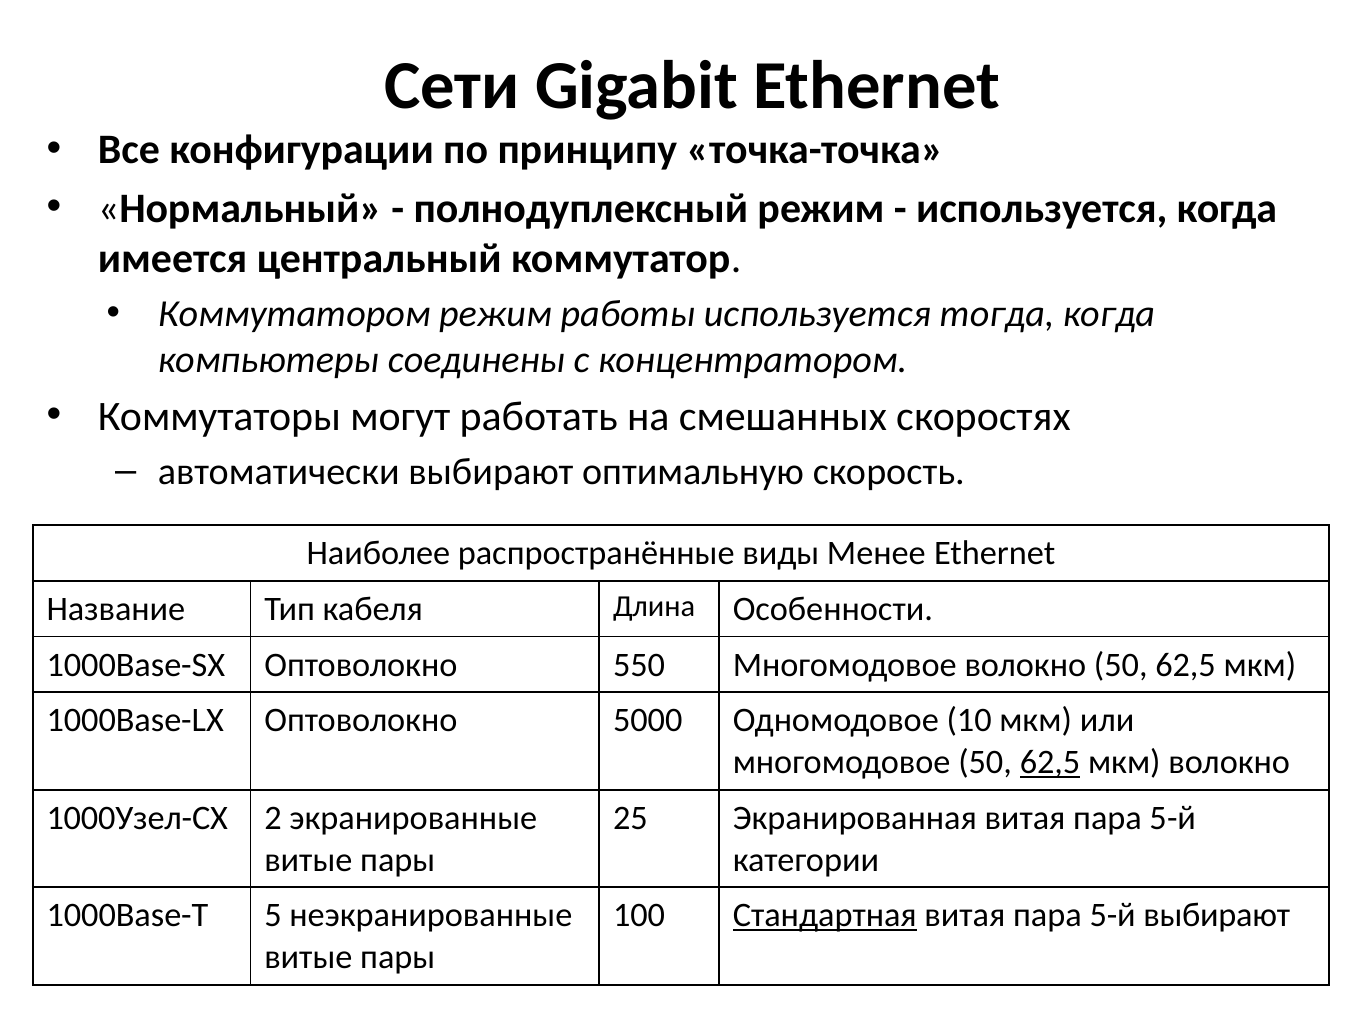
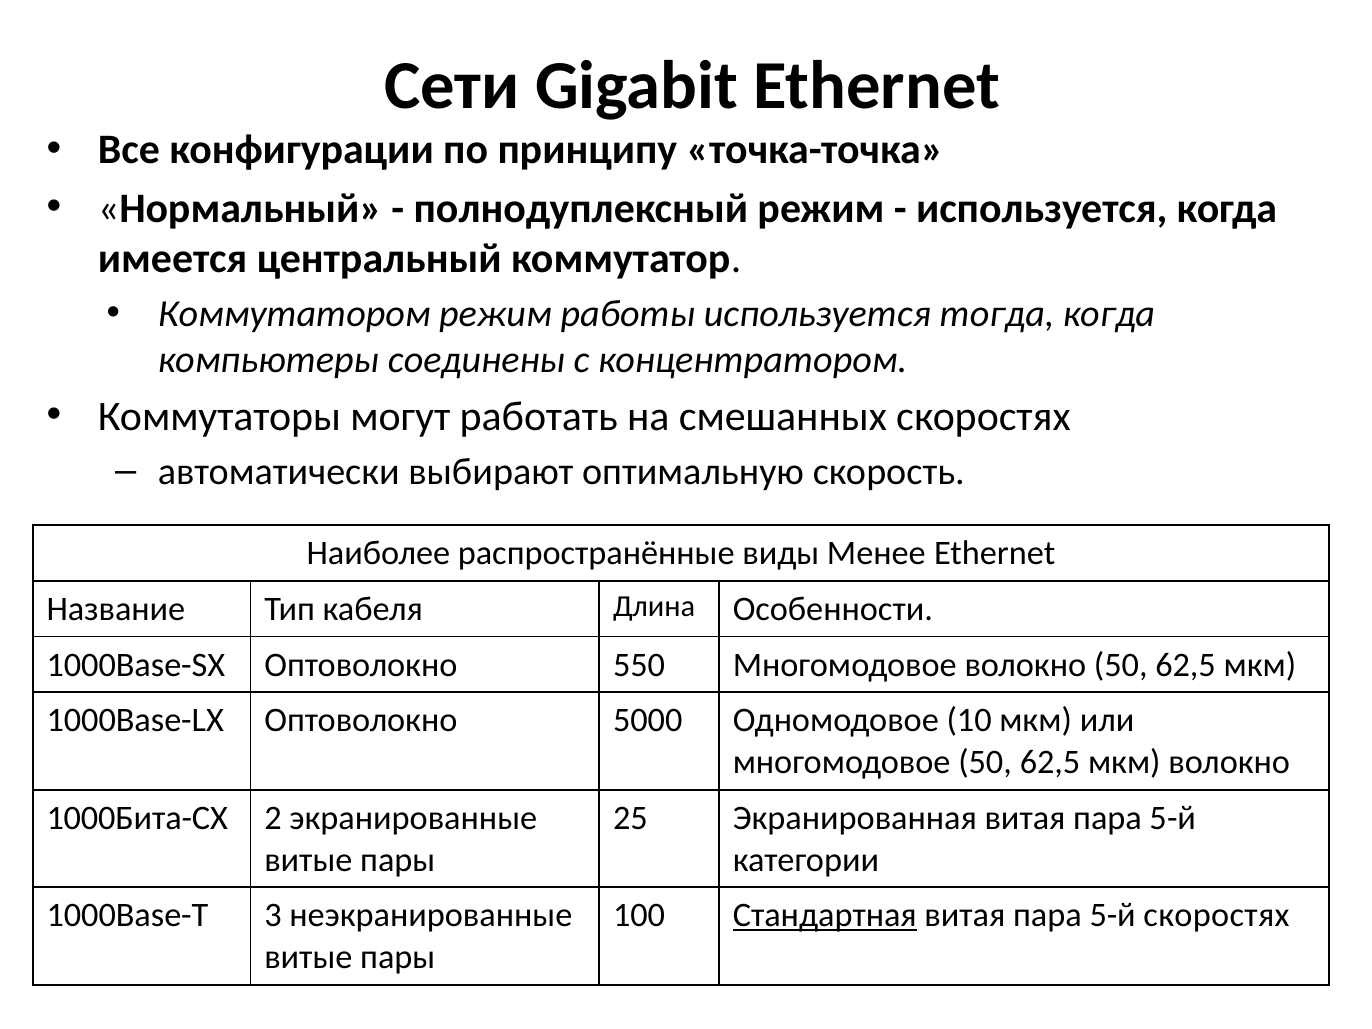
62,5 underline: present -> none (1050, 762)
1000Узел-CX: 1000Узел-CX -> 1000Бита-CX (137, 818)
5: 5 -> 3 (273, 915)
5-й выбирают: выбирают -> скоростях (1216, 915)
